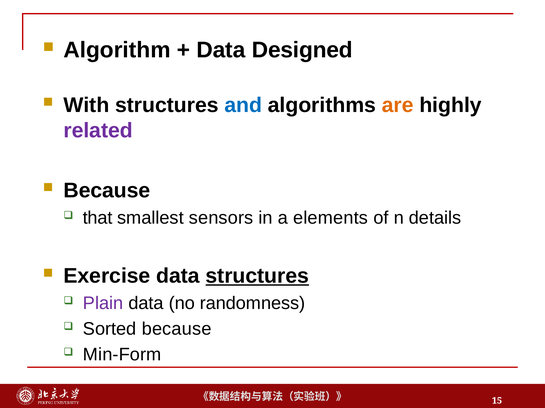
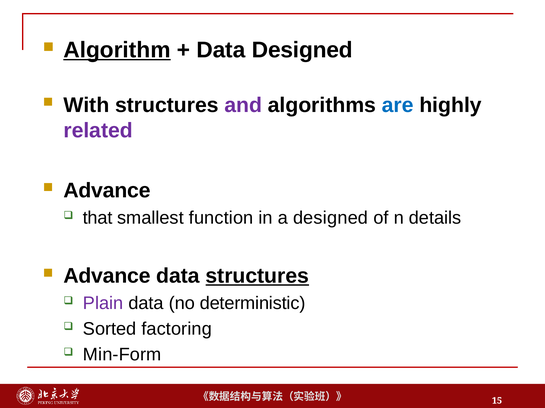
Algorithm underline: none -> present (117, 50)
and colour: blue -> purple (243, 105)
are colour: orange -> blue (398, 105)
Because: Because -> Advance (107, 191)
sensors: sensors -> function (221, 218)
a elements: elements -> designed (331, 218)
Exercise: Exercise -> Advance (107, 276)
randomness: randomness -> deterministic (253, 304)
Sorted because: because -> factoring (177, 330)
